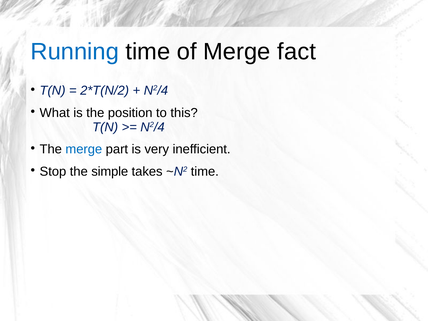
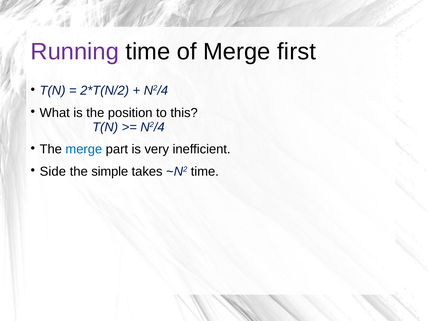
Running colour: blue -> purple (75, 52)
fact: fact -> first (297, 52)
Stop: Stop -> Side (53, 171)
